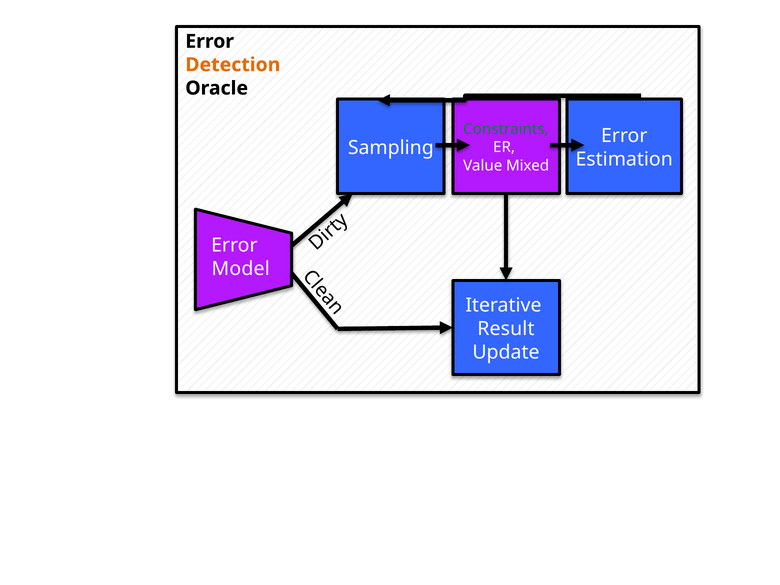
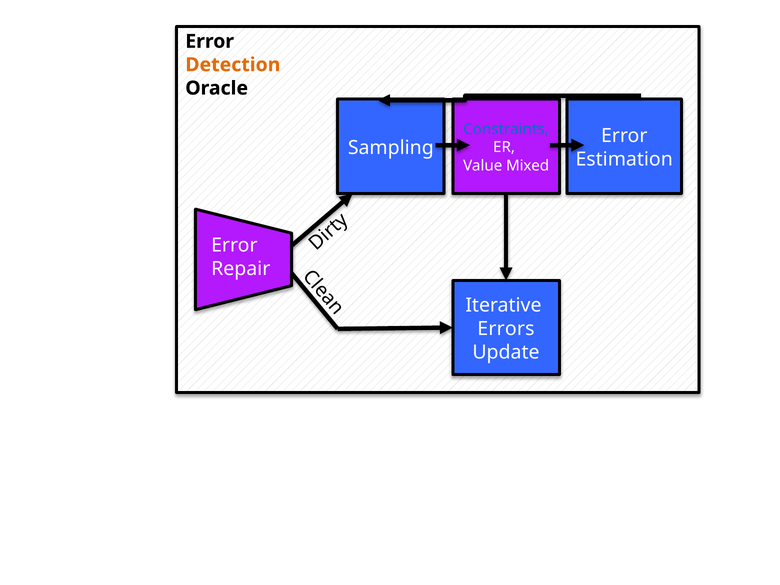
Constraints colour: green -> blue (506, 129)
Model: Model -> Repair (241, 269)
Result: Result -> Errors (506, 329)
